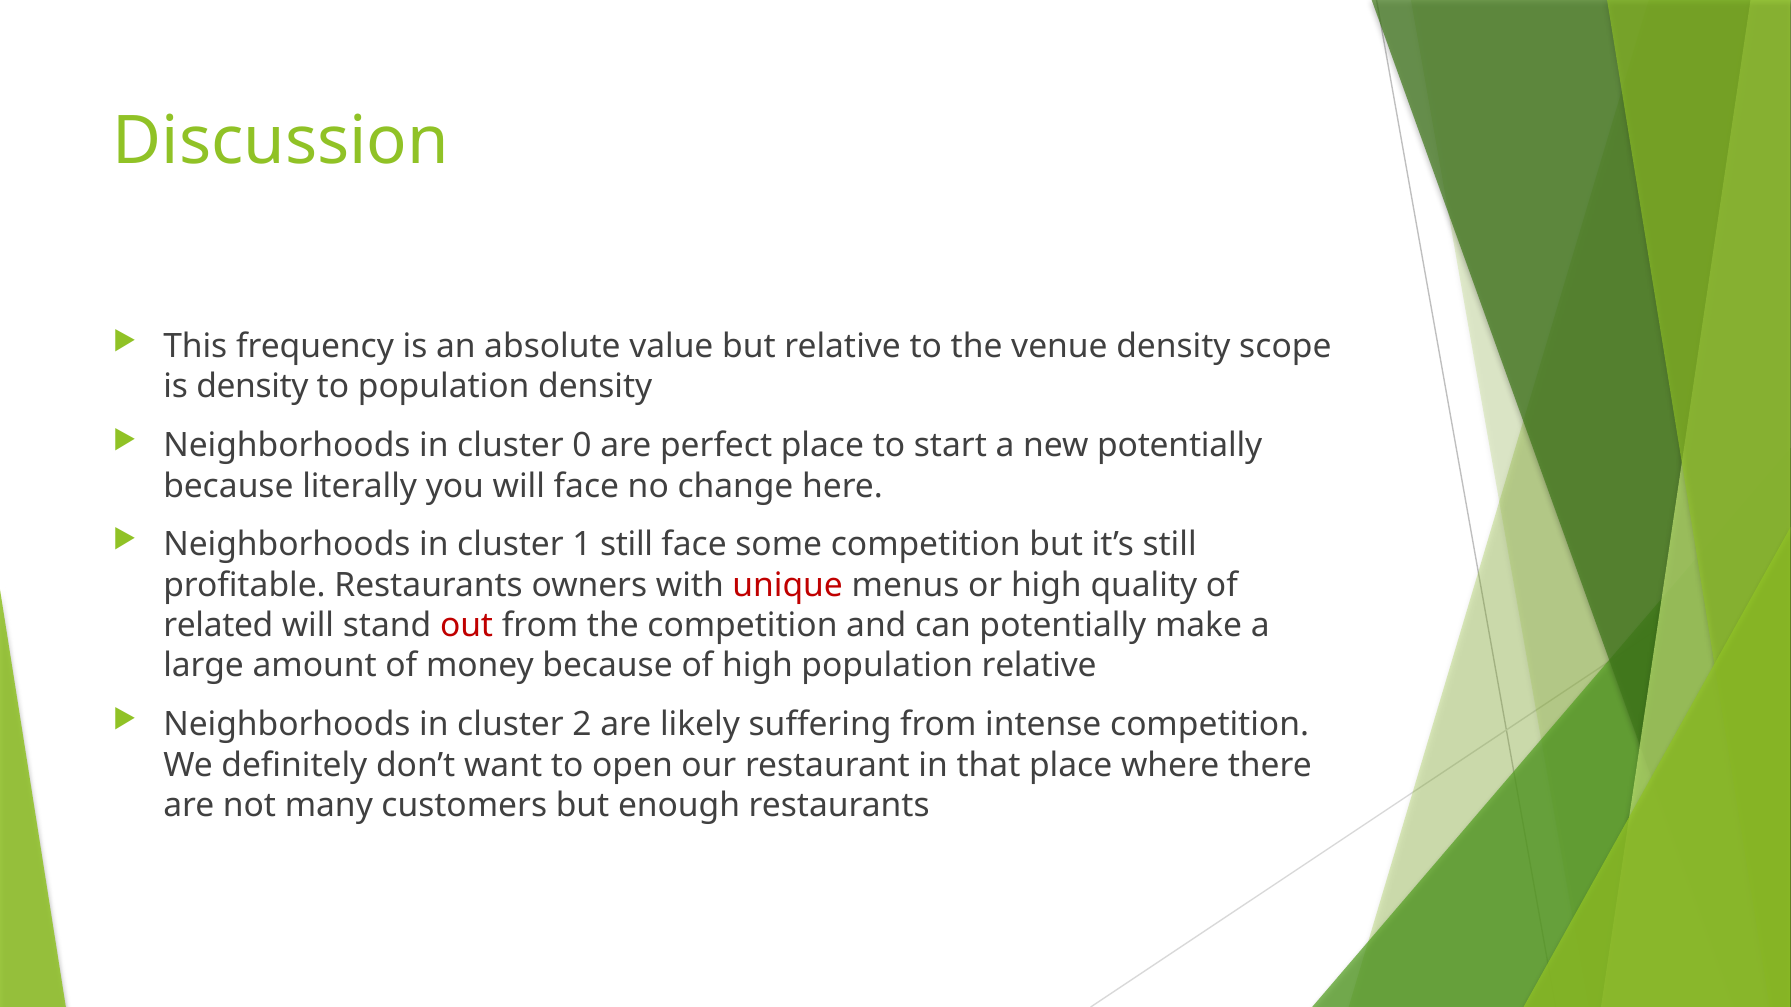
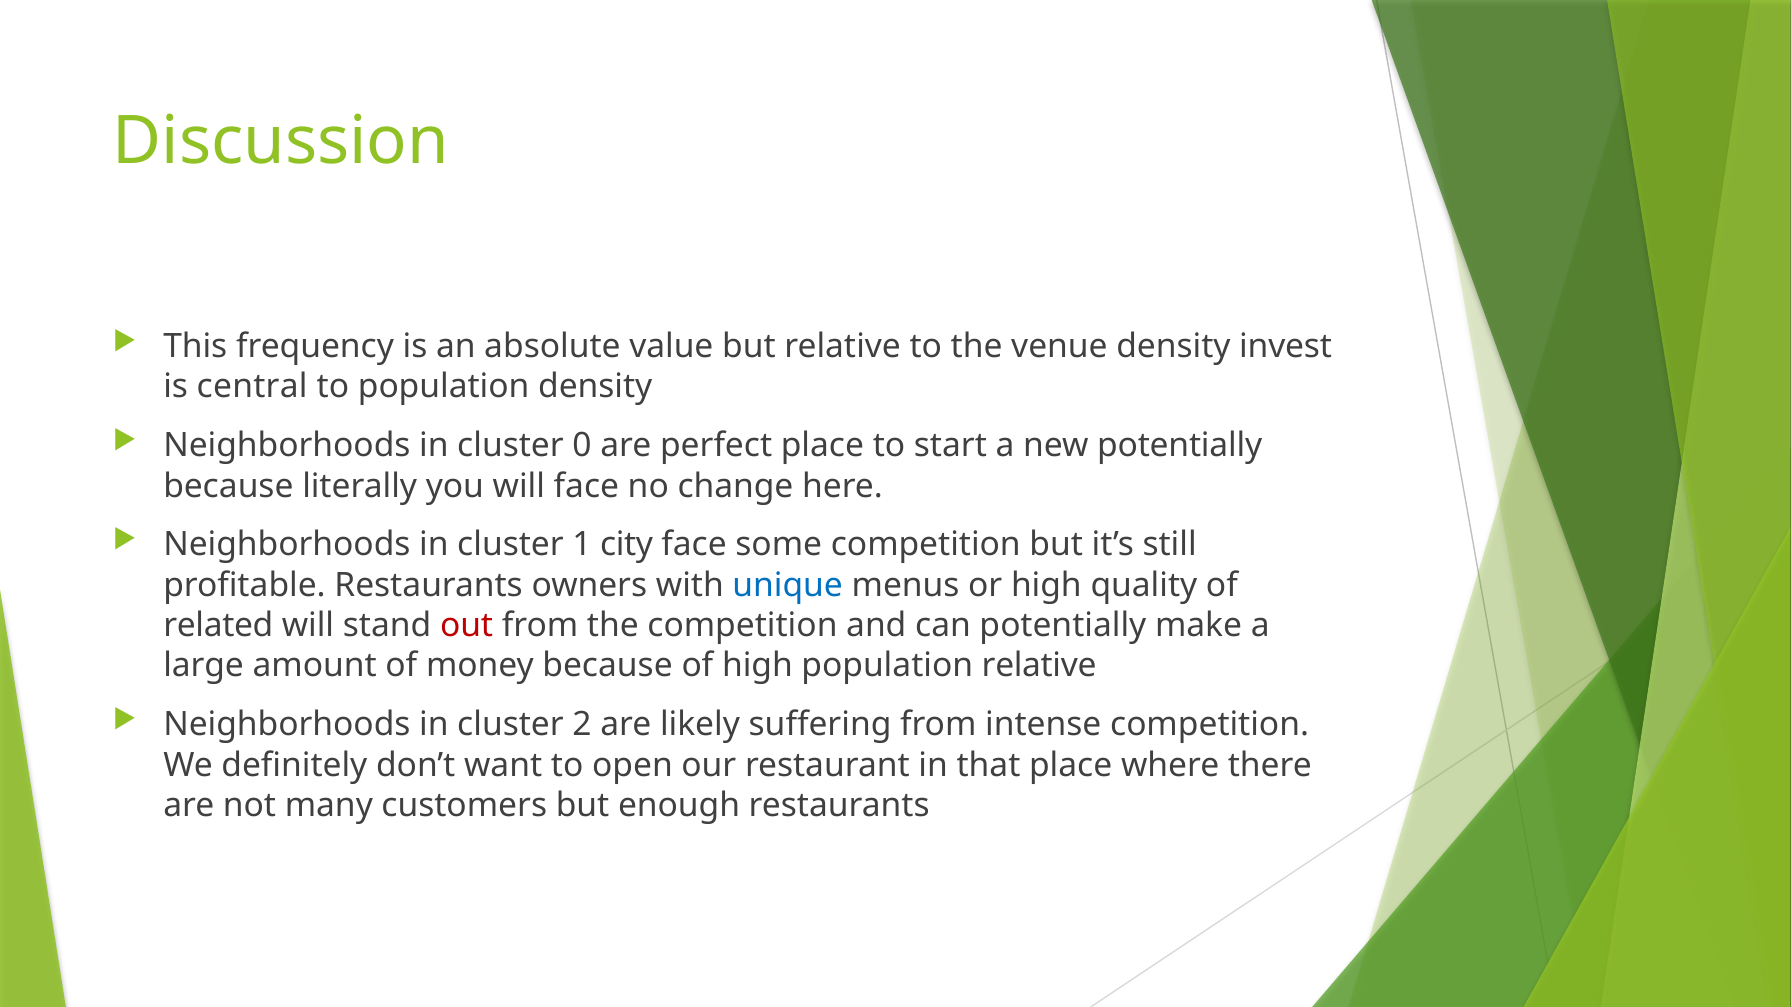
scope: scope -> invest (1286, 347)
is density: density -> central (252, 387)
1 still: still -> city (627, 545)
unique colour: red -> blue (788, 585)
